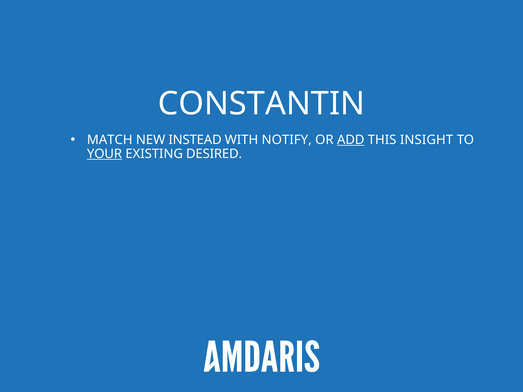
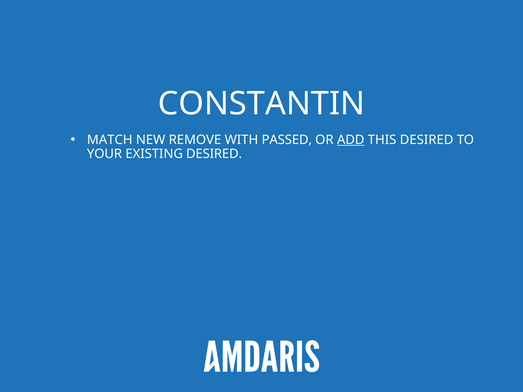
INSTEAD: INSTEAD -> REMOVE (195, 140)
NOTIFY: NOTIFY -> PASSED (287, 140)
THIS INSIGHT: INSIGHT -> DESIRED (427, 140)
YOUR underline: present -> none (104, 154)
